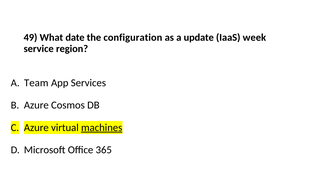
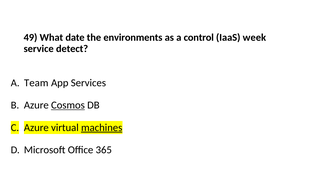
configuration: configuration -> environments (133, 38)
update: update -> control (199, 38)
region: region -> detect (72, 49)
Cosmos underline: none -> present (68, 105)
